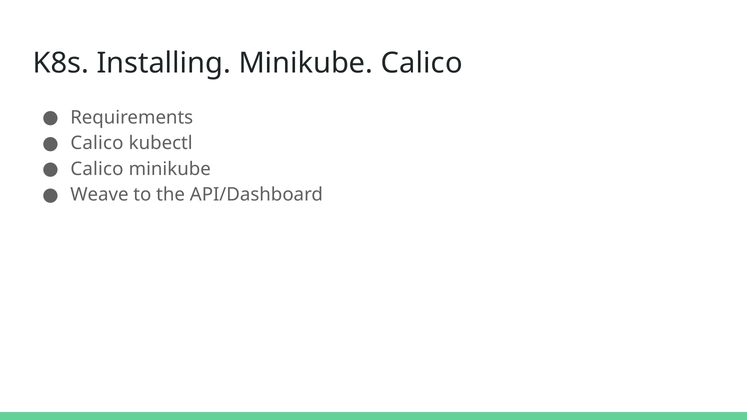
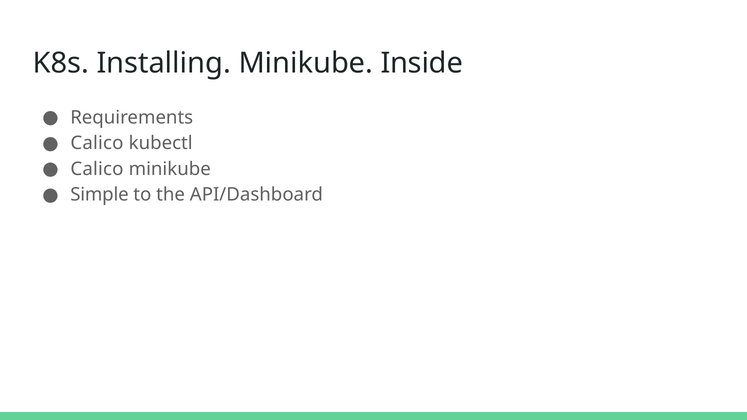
Minikube Calico: Calico -> Inside (422, 63)
Weave: Weave -> Simple (99, 195)
